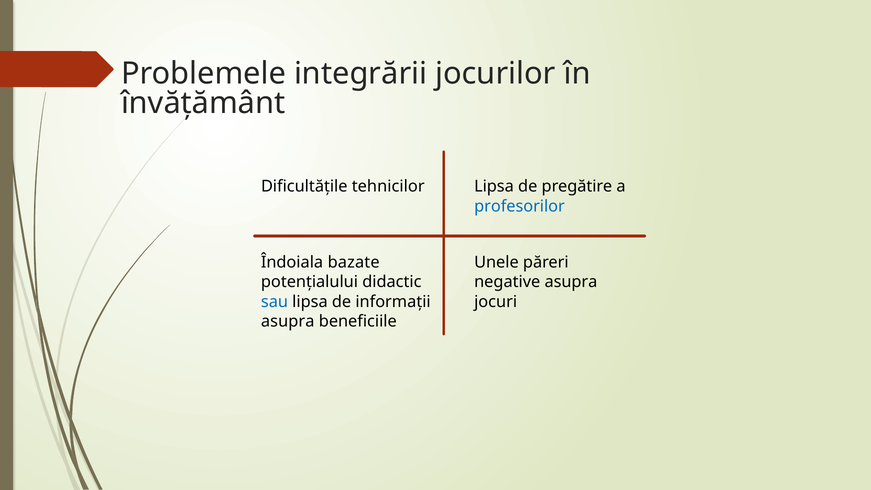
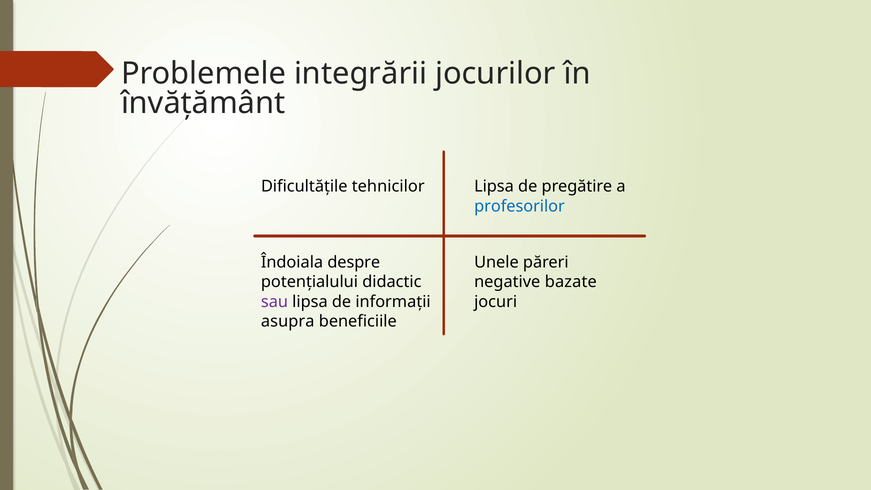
bazate: bazate -> despre (354, 262)
negative asupra: asupra -> bazate (571, 282)
sau colour: blue -> purple (275, 302)
